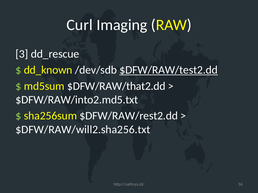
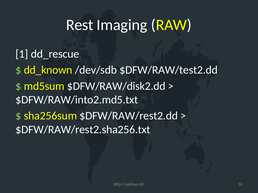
Curl: Curl -> Rest (80, 25)
3: 3 -> 1 (22, 54)
$DFW/RAW/test2.dd underline: present -> none (169, 70)
$DFW/RAW/that2.dd: $DFW/RAW/that2.dd -> $DFW/RAW/disk2.dd (116, 86)
$DFW/RAW/will2.sha256.txt: $DFW/RAW/will2.sha256.txt -> $DFW/RAW/rest2.sha256.txt (83, 130)
